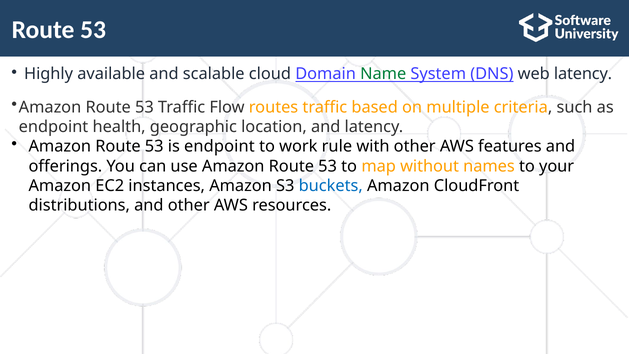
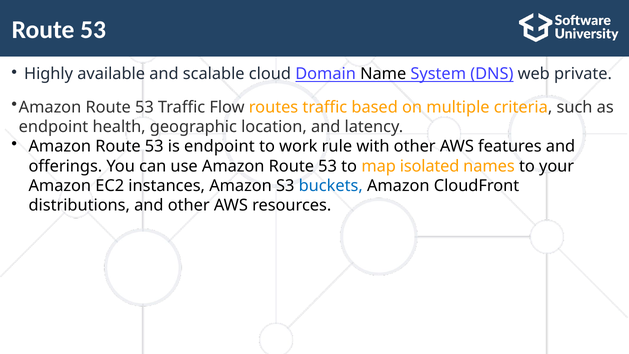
Name colour: green -> black (383, 74)
web latency: latency -> private (583, 74)
without: without -> isolated (430, 166)
